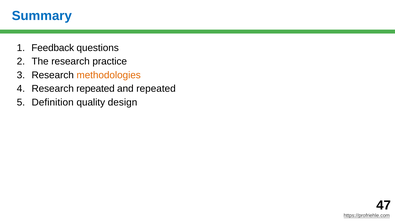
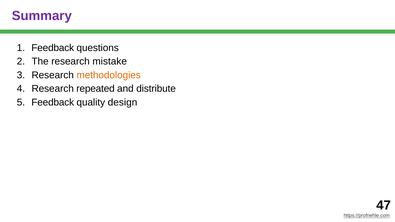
Summary colour: blue -> purple (42, 16)
practice: practice -> mistake (110, 62)
and repeated: repeated -> distribute (156, 89)
Definition: Definition -> Feedback (53, 102)
